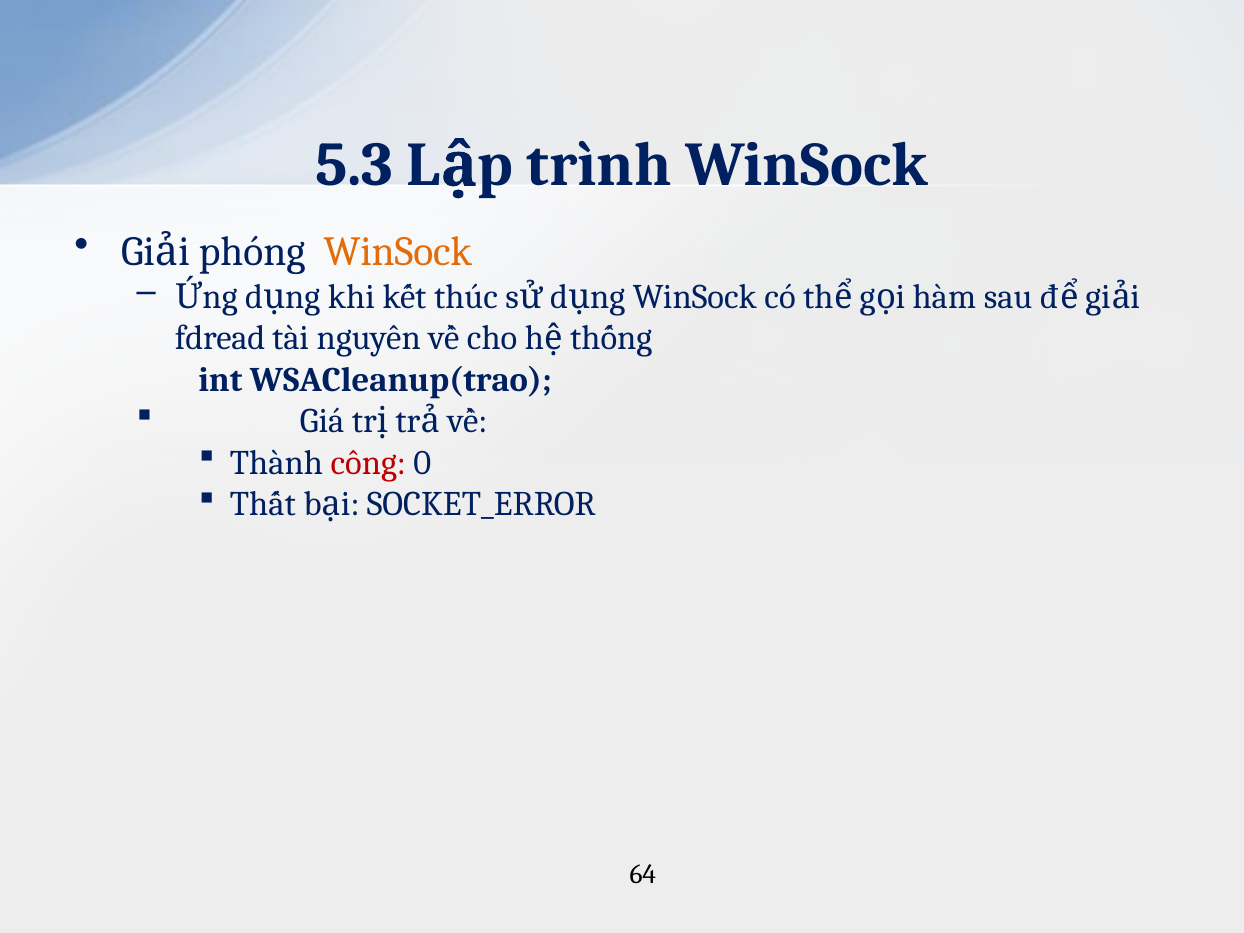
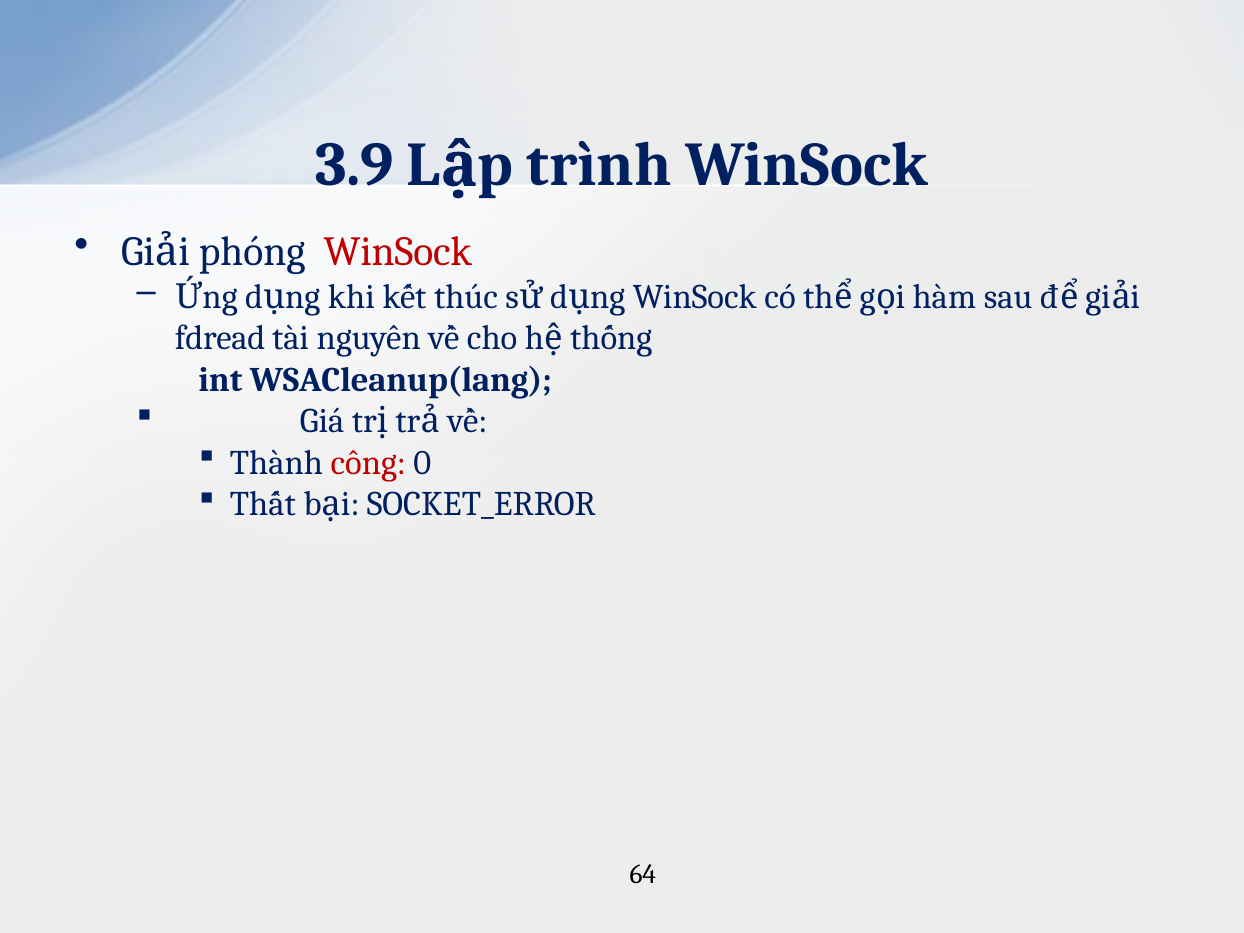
5.3: 5.3 -> 3.9 (355, 165)
WinSock colour: orange -> red (398, 252)
WSACleanup(trao: WSACleanup(trao -> WSACleanup(lang (401, 380)
